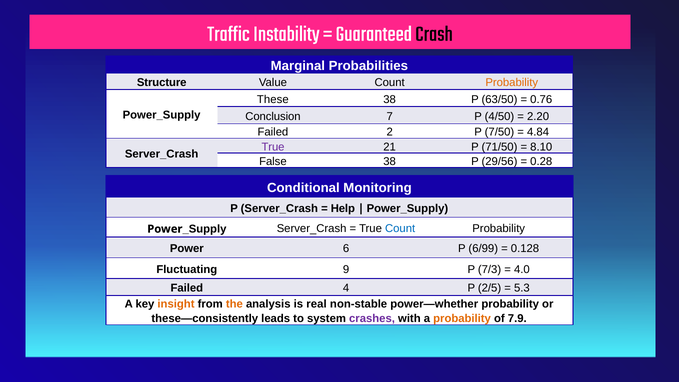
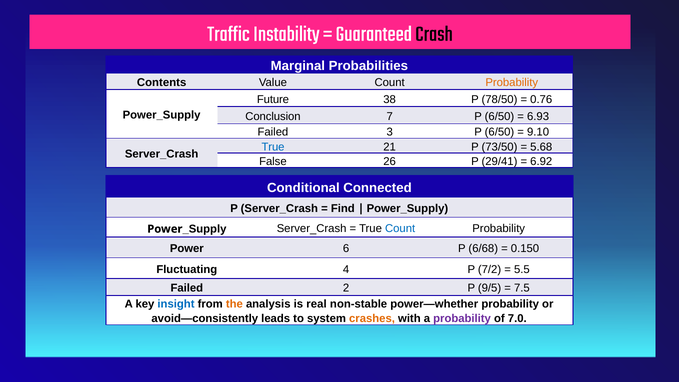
Structure: Structure -> Contents (162, 83)
These: These -> Future (273, 99)
63/50: 63/50 -> 78/50 (499, 99)
7 P 4/50: 4/50 -> 6/50 (499, 116)
2.20: 2.20 -> 6.93 (538, 116)
2: 2 -> 3 (390, 132)
7/50: 7/50 -> 6/50 (499, 132)
4.84: 4.84 -> 9.10 (538, 132)
True colour: purple -> blue (273, 147)
71/50: 71/50 -> 73/50 (499, 147)
8.10: 8.10 -> 5.68 (541, 147)
False 38: 38 -> 26 (390, 161)
29/56: 29/56 -> 29/41 (499, 161)
0.28: 0.28 -> 6.92 (541, 161)
Monitoring: Monitoring -> Connected (378, 188)
Help: Help -> Find (343, 208)
6/99: 6/99 -> 6/68 (483, 249)
0.128: 0.128 -> 0.150 (525, 249)
9: 9 -> 4 (346, 269)
7/3: 7/3 -> 7/2 (490, 269)
4.0: 4.0 -> 5.5 (522, 269)
4: 4 -> 2 (346, 288)
2/5: 2/5 -> 9/5 (490, 288)
5.3: 5.3 -> 7.5 (522, 288)
insight colour: orange -> blue (176, 304)
these—consistently: these—consistently -> avoid—consistently (205, 318)
crashes colour: purple -> orange (372, 318)
probability colour: orange -> purple (462, 318)
7.9: 7.9 -> 7.0 (517, 318)
